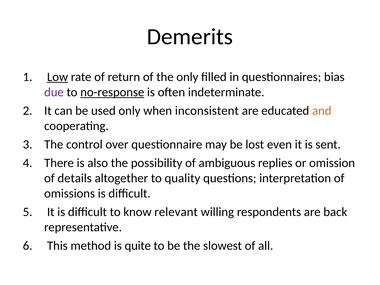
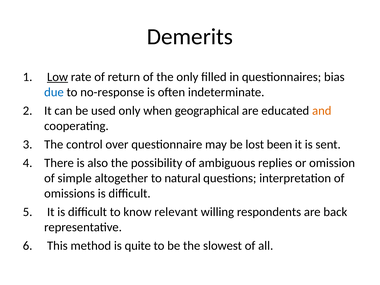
due colour: purple -> blue (54, 92)
no-response underline: present -> none (112, 92)
inconsistent: inconsistent -> geographical (207, 111)
even: even -> been (279, 144)
details: details -> simple (75, 178)
quality: quality -> natural (183, 178)
